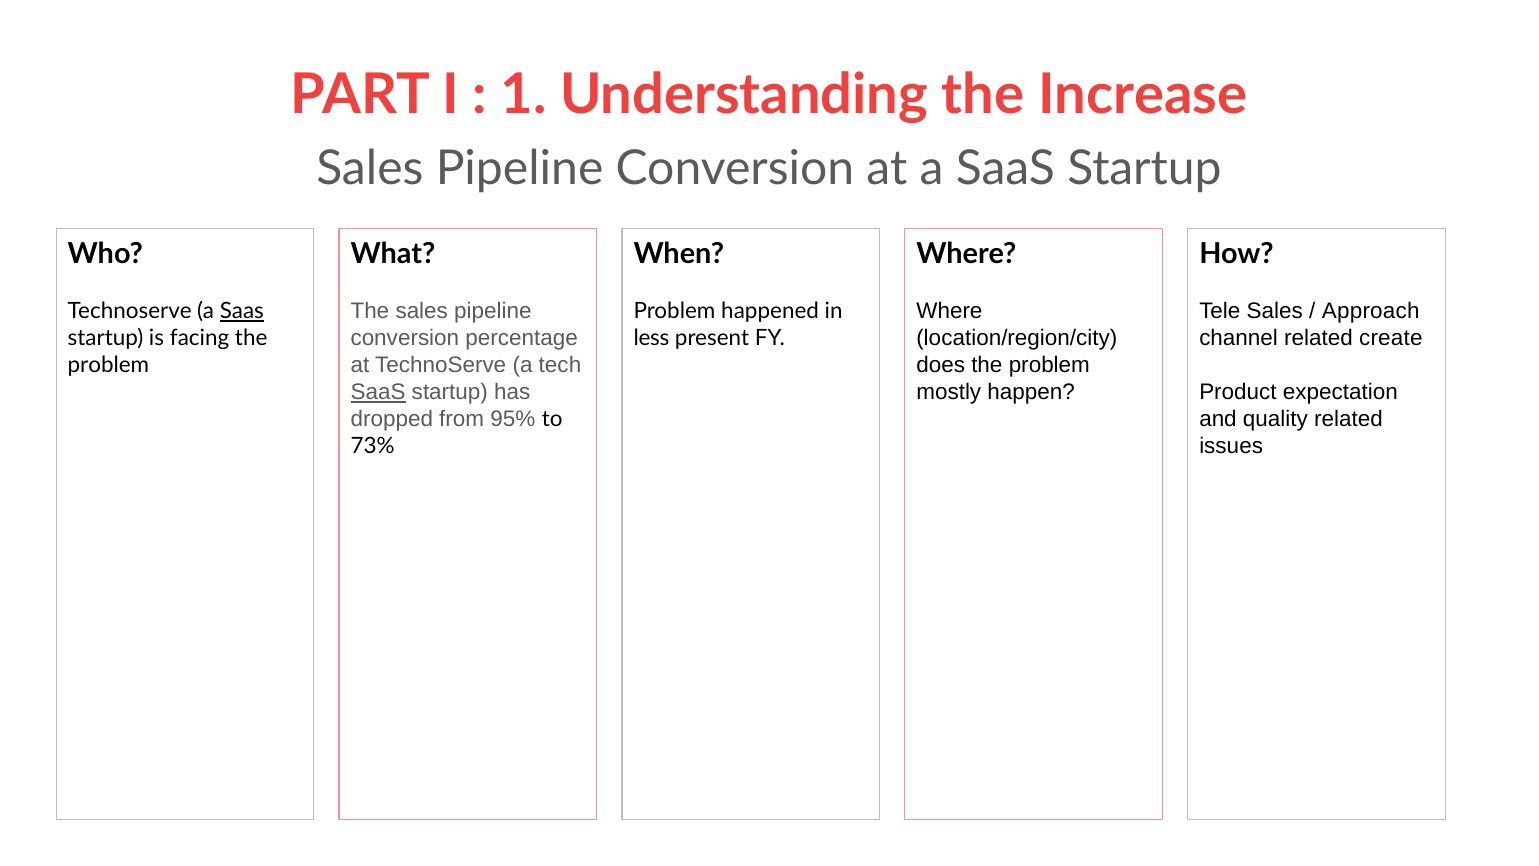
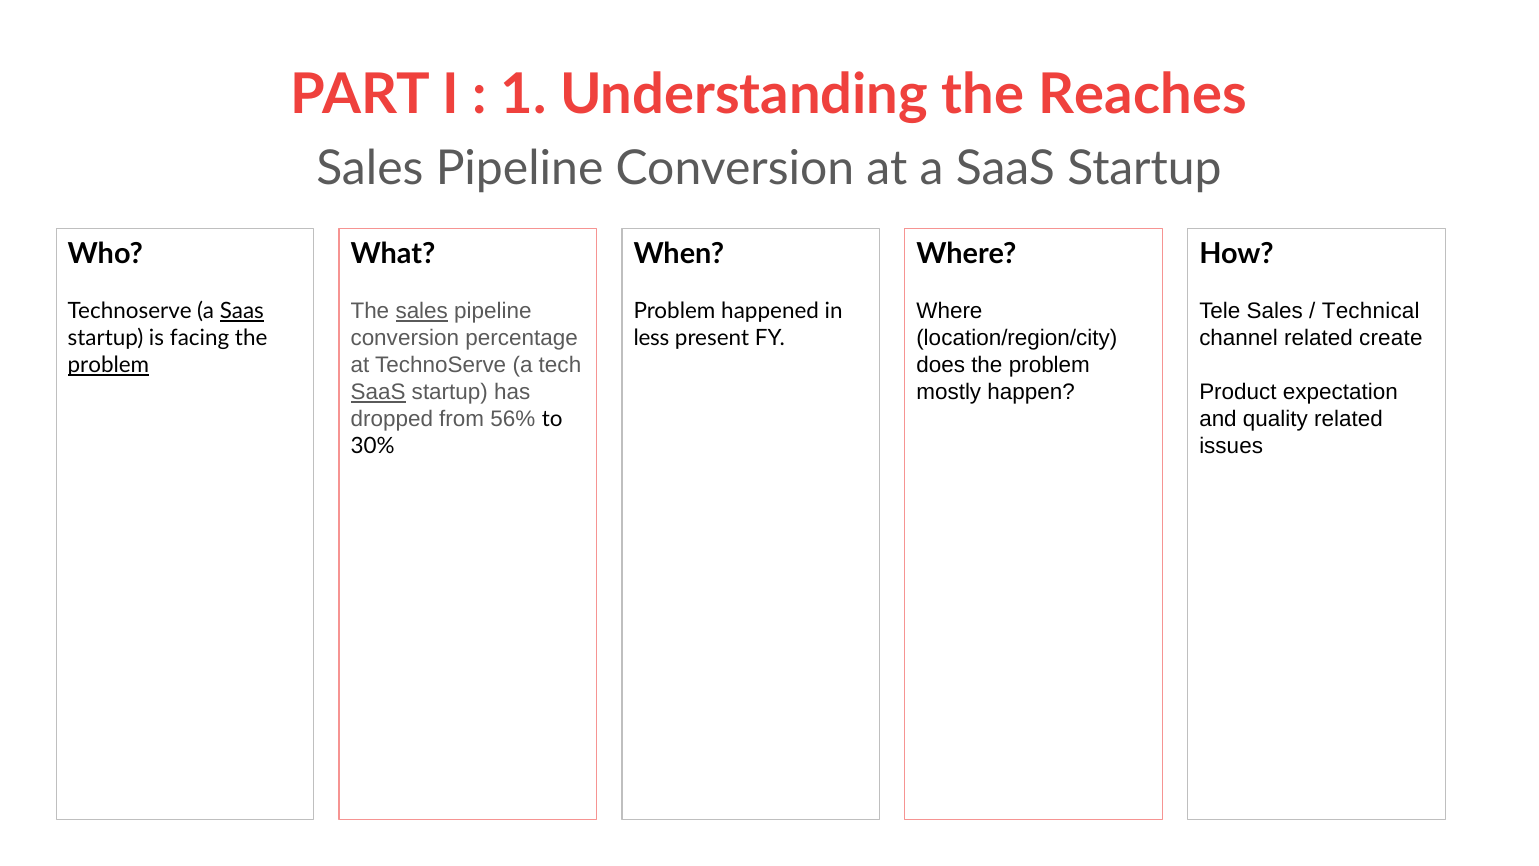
Increase: Increase -> Reaches (1143, 95)
sales underline: none -> present (422, 311)
Approach: Approach -> Technical (1371, 311)
problem underline: none -> present (108, 365)
95%: 95% -> 56% (513, 419)
73%: 73% -> 30% (373, 446)
